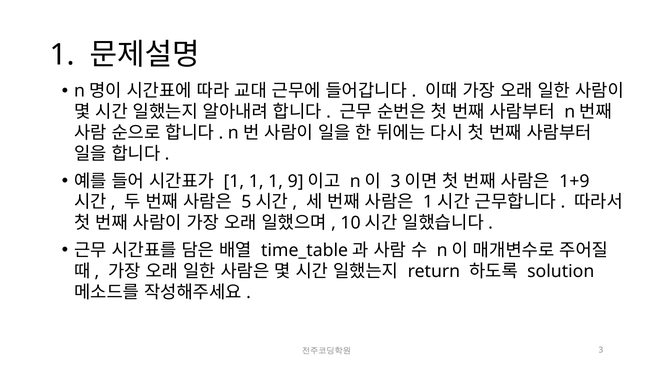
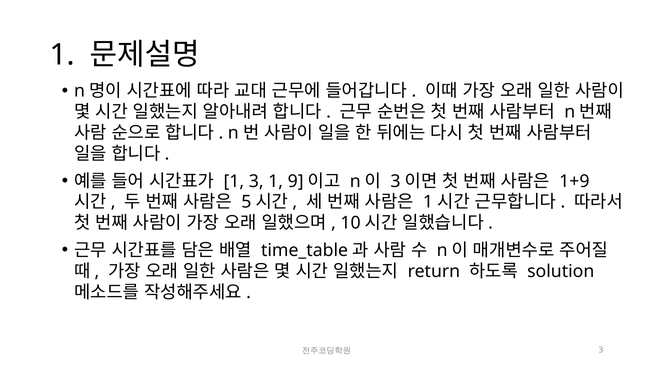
1: 1 -> 3 (256, 181)
